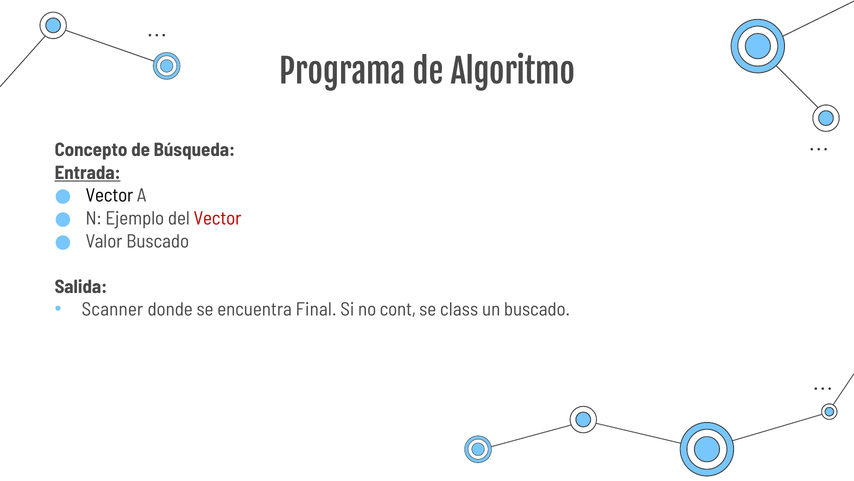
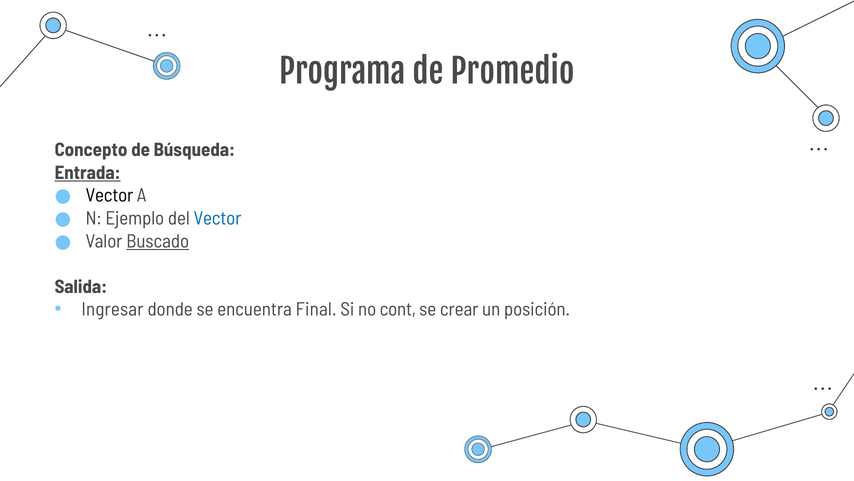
Algoritmo: Algoritmo -> Promedio (513, 73)
Vector colour: red -> blue (217, 218)
Buscado underline: none -> present (158, 241)
Scanner: Scanner -> Ingresar (112, 309)
class: class -> crear (459, 309)
un buscado: buscado -> posición (537, 309)
